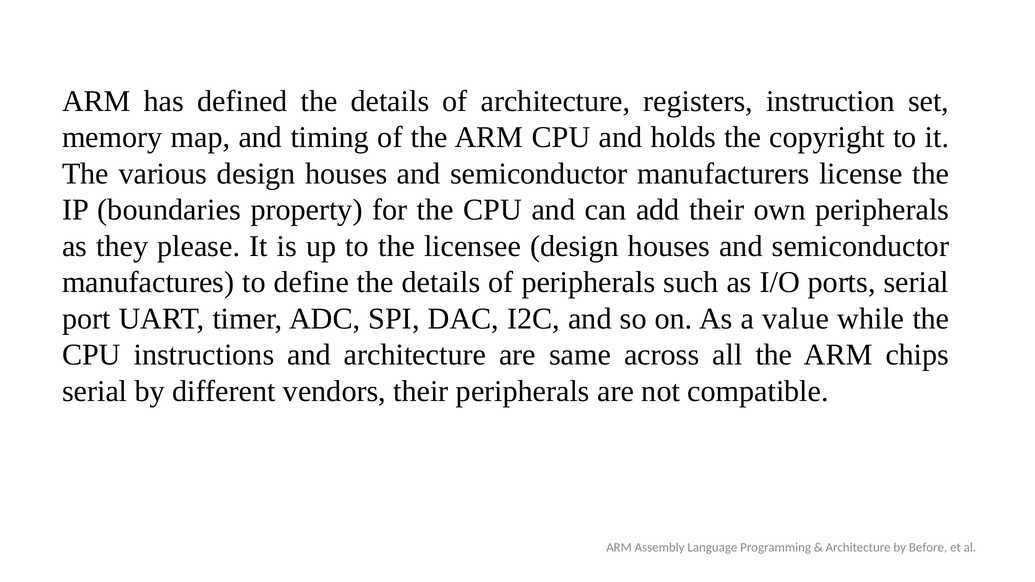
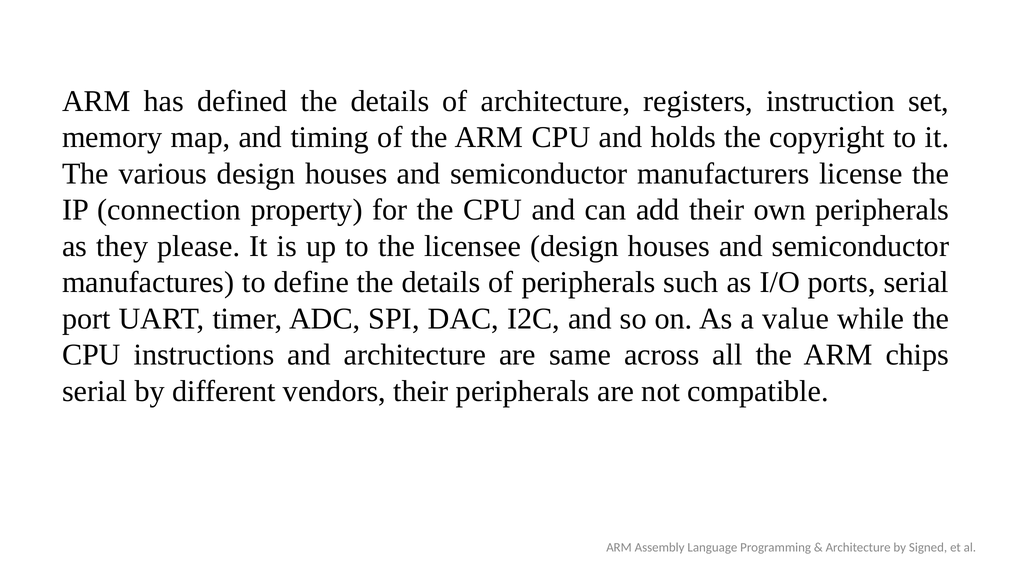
boundaries: boundaries -> connection (169, 210)
Before: Before -> Signed (928, 548)
